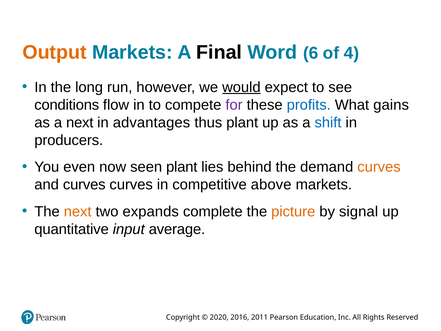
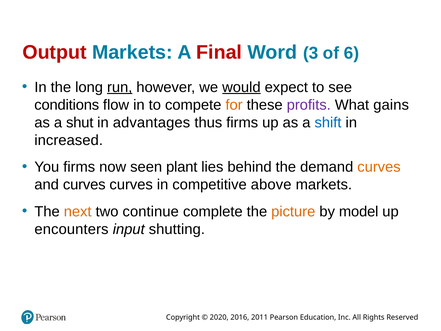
Output colour: orange -> red (55, 52)
Final colour: black -> red (219, 52)
6: 6 -> 3 (311, 53)
4: 4 -> 6 (351, 53)
run underline: none -> present (120, 87)
for colour: purple -> orange (234, 105)
profits colour: blue -> purple (309, 105)
a next: next -> shut (80, 122)
thus plant: plant -> firms (242, 122)
producers: producers -> increased (69, 140)
You even: even -> firms (79, 167)
expands: expands -> continue (151, 211)
signal: signal -> model (359, 211)
quantitative: quantitative -> encounters (71, 229)
average: average -> shutting (177, 229)
